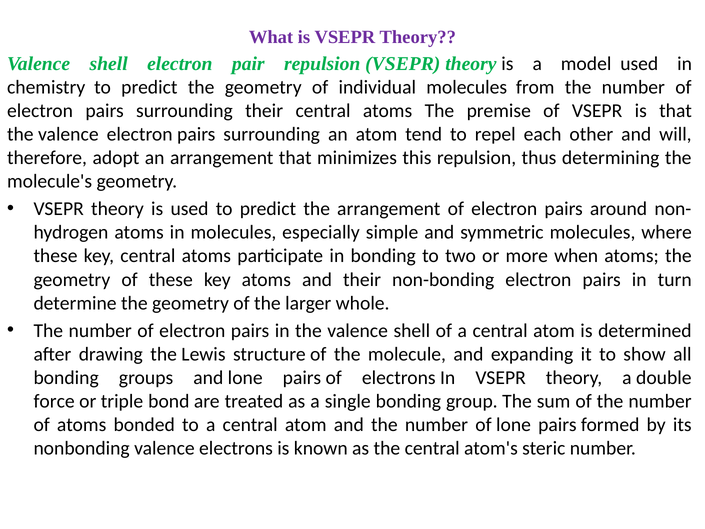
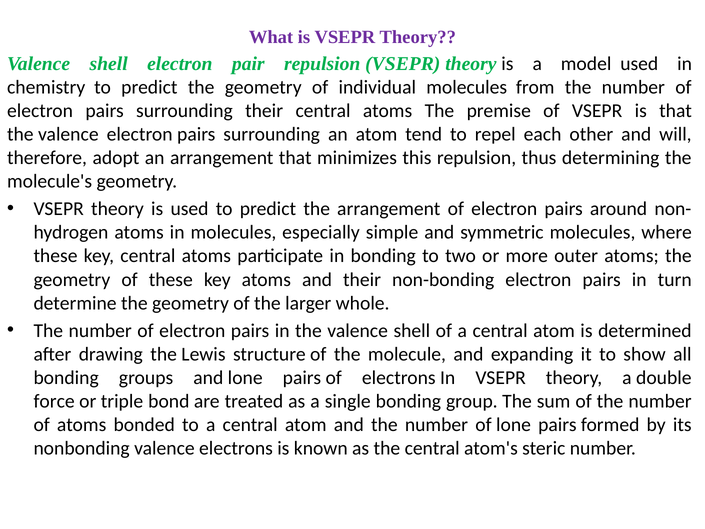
when: when -> outer (576, 256)
